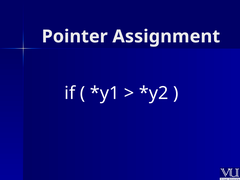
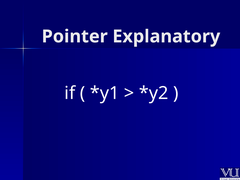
Assignment: Assignment -> Explanatory (166, 36)
